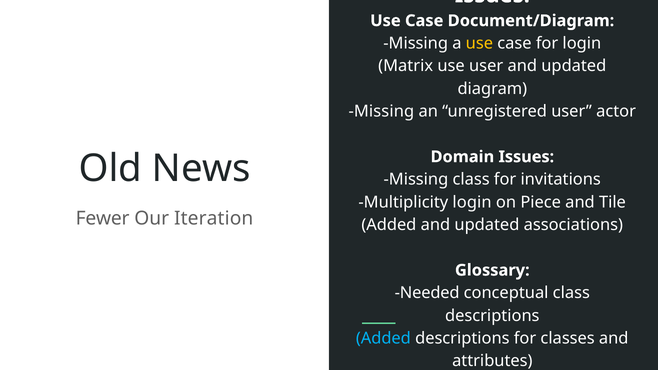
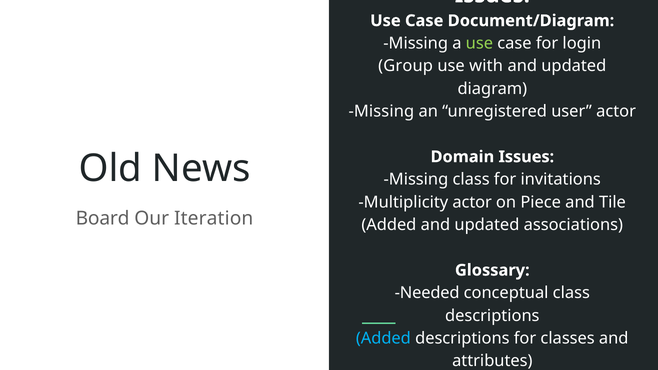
use colour: yellow -> light green (479, 43)
Matrix: Matrix -> Group (406, 66)
use user: user -> with (486, 66)
Multiplicity login: login -> actor (472, 202)
Fewer: Fewer -> Board (103, 219)
